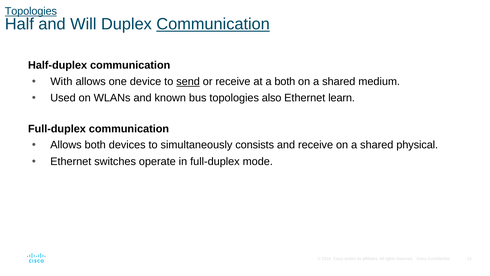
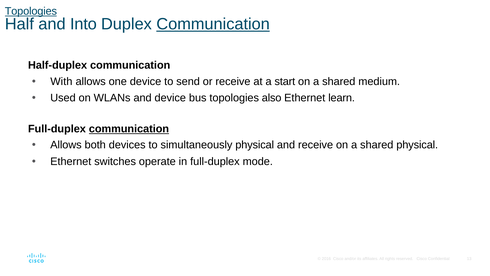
Will: Will -> Into (83, 24)
send underline: present -> none (188, 81)
a both: both -> start (285, 81)
and known: known -> device (170, 98)
communication underline: none -> present (129, 129)
simultaneously consists: consists -> physical (255, 145)
